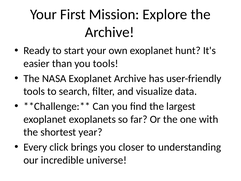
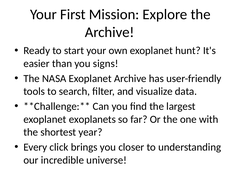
you tools: tools -> signs (106, 63)
